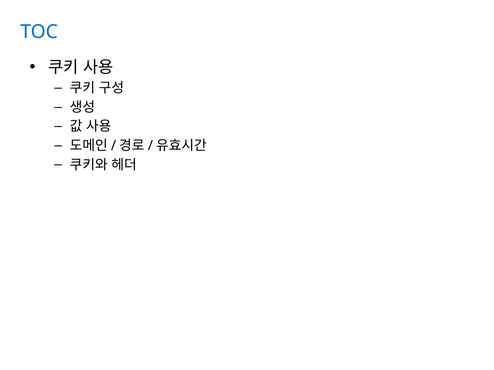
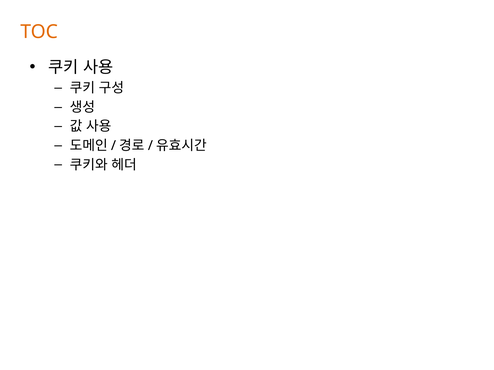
TOC colour: blue -> orange (39, 32)
